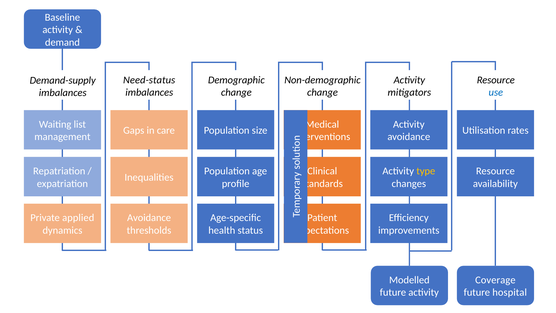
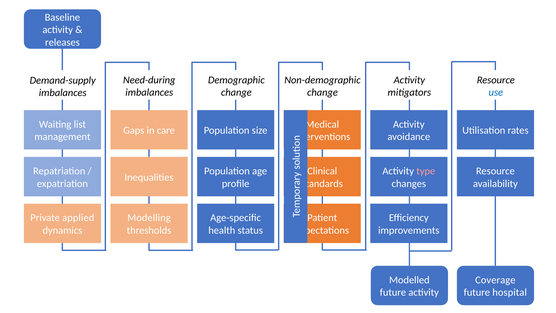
demand: demand -> releases (62, 42)
Need-status: Need-status -> Need-during (149, 80)
type colour: yellow -> pink (426, 171)
Avoidance: Avoidance -> Modelling (149, 218)
